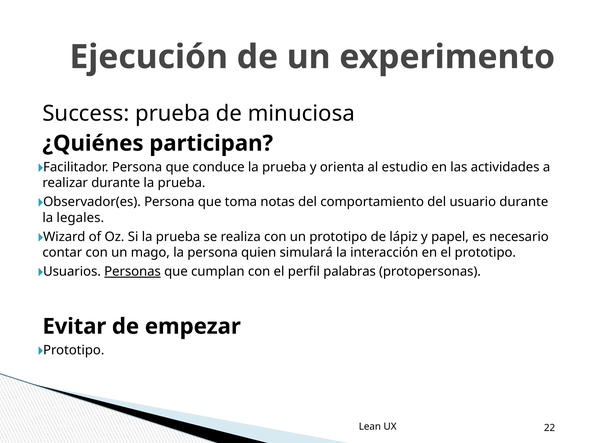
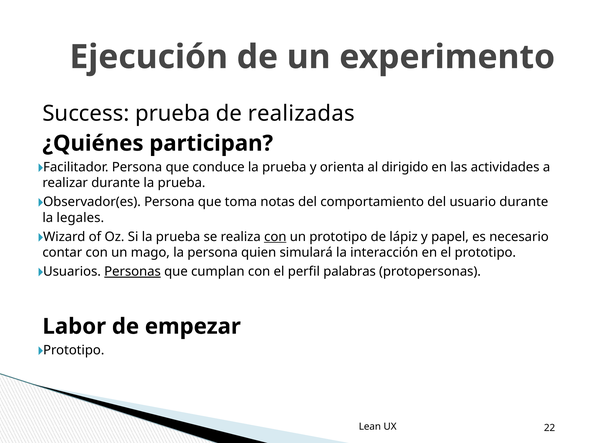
minuciosa: minuciosa -> realizadas (301, 114)
estudio: estudio -> dirigido (405, 167)
con underline: none -> present (275, 237)
Evitar: Evitar -> Labor (74, 327)
